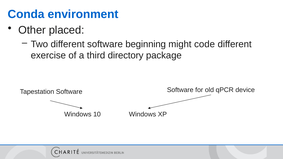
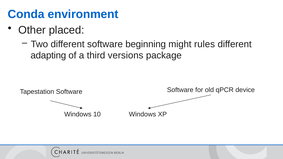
code: code -> rules (205, 44)
exercise: exercise -> adapting (48, 56)
directory: directory -> versions (126, 56)
